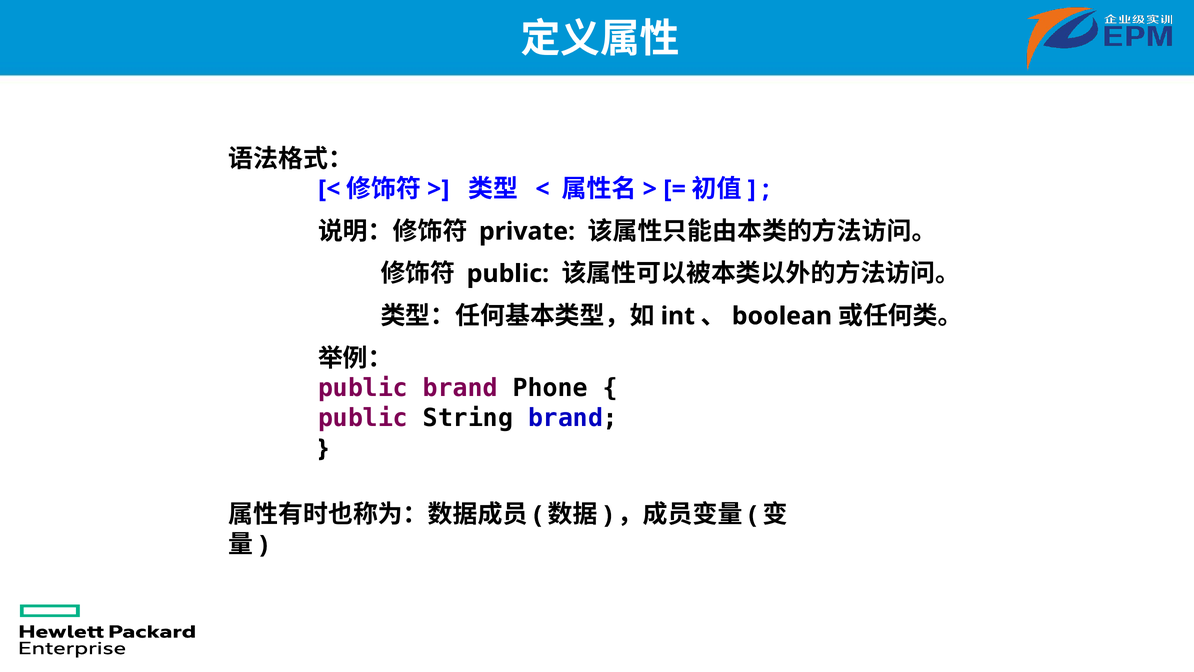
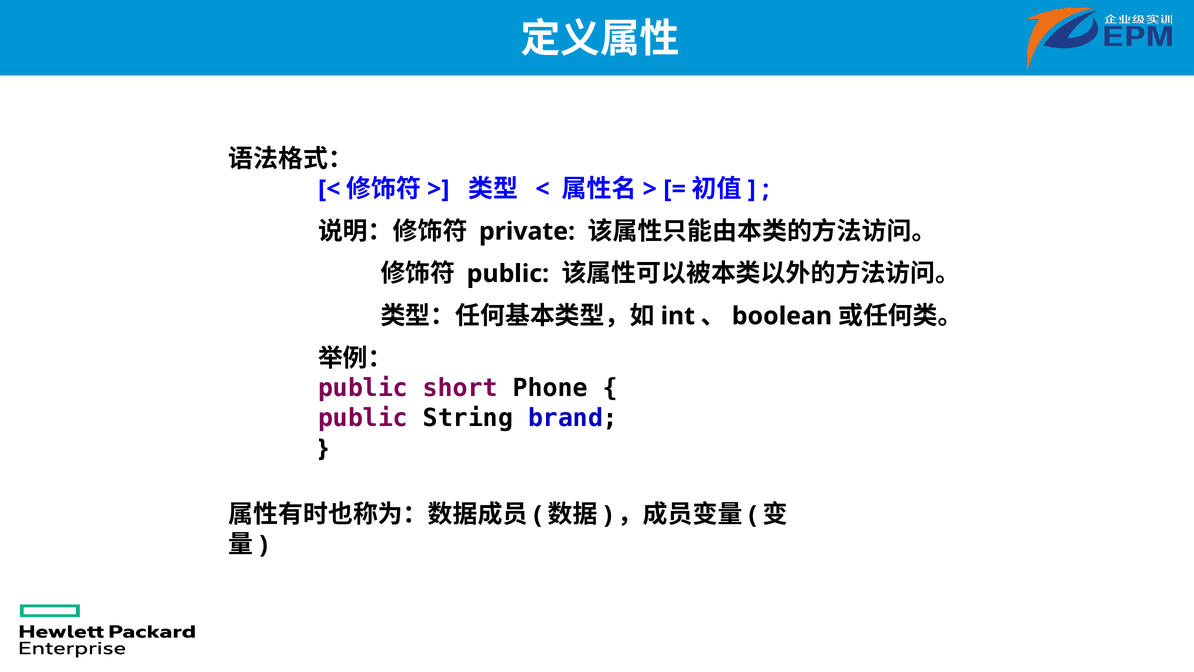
public brand: brand -> short (460, 388)
